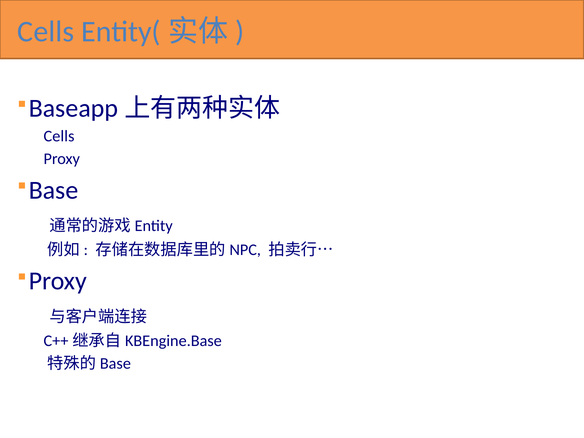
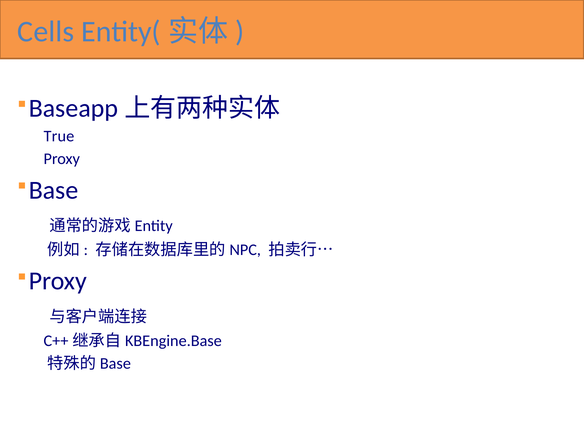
Cells: Cells -> True (59, 136)
